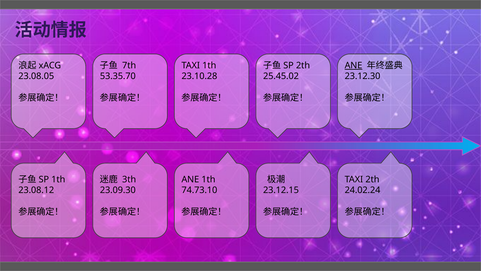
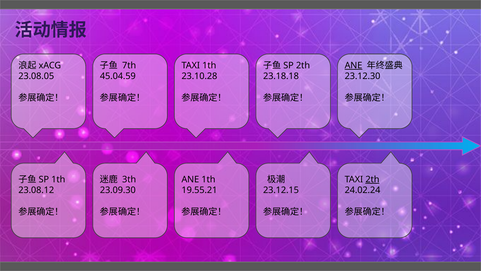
53.35.70: 53.35.70 -> 45.04.59 (118, 76)
25.45.02: 25.45.02 -> 23.18.18 (281, 76)
2th underline: none -> present (372, 179)
74.73.10: 74.73.10 -> 19.55.21 (199, 190)
